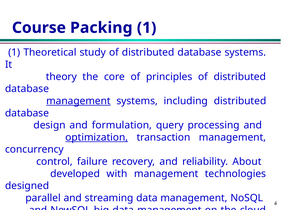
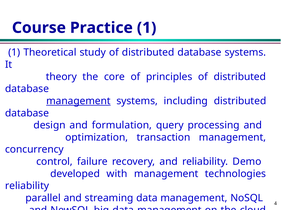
Packing: Packing -> Practice (101, 28)
optimization underline: present -> none (97, 138)
About: About -> Demo (247, 162)
designed: designed -> reliability (27, 187)
